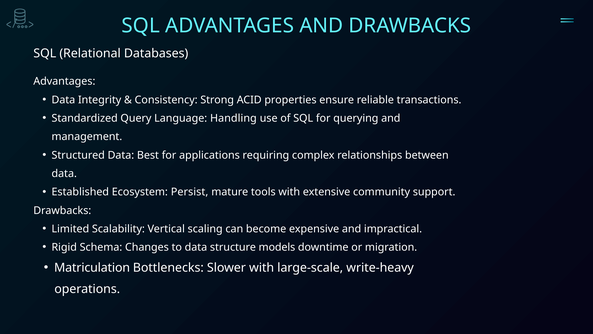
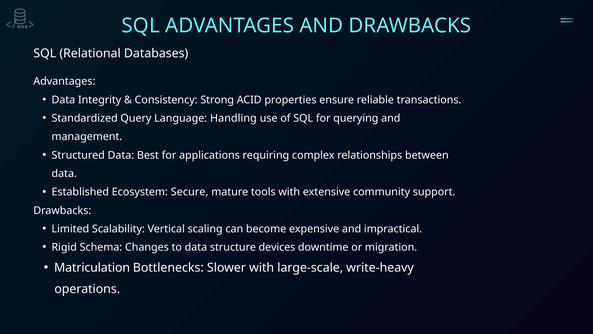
Persist: Persist -> Secure (190, 192)
models: models -> devices (277, 247)
